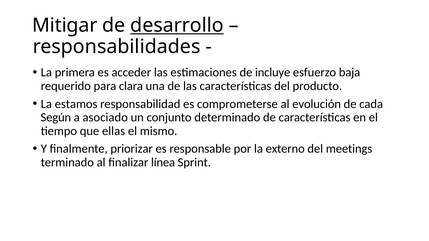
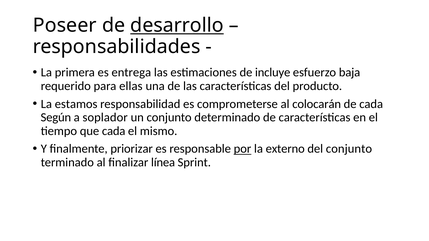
Mitigar: Mitigar -> Poseer (65, 25)
acceder: acceder -> entrega (131, 73)
clara: clara -> ellas (131, 86)
evolución: evolución -> colocarán (317, 104)
asociado: asociado -> soplador (105, 118)
que ellas: ellas -> cada (114, 131)
por underline: none -> present (242, 149)
del meetings: meetings -> conjunto (349, 149)
